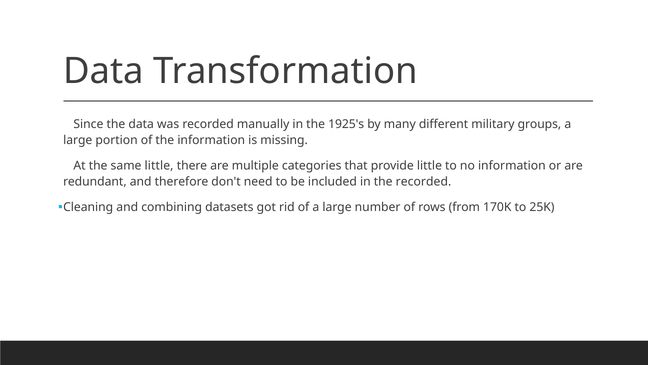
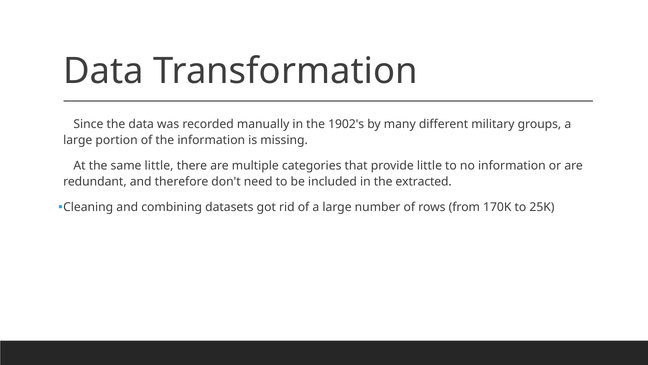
1925's: 1925's -> 1902's (346, 124)
the recorded: recorded -> extracted (424, 182)
